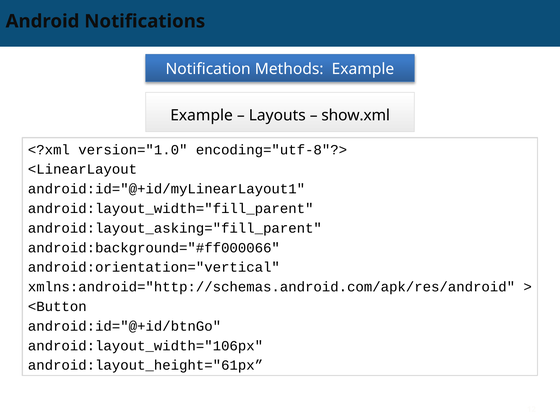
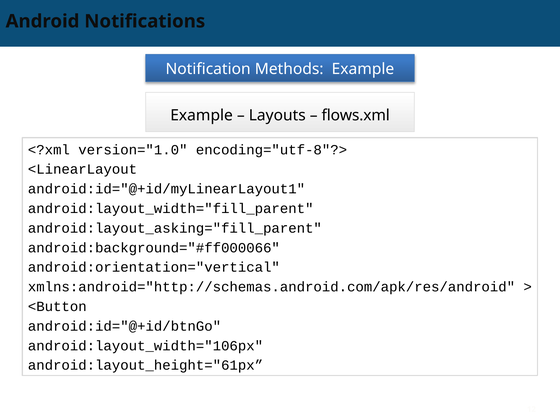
show.xml: show.xml -> flows.xml (356, 115)
